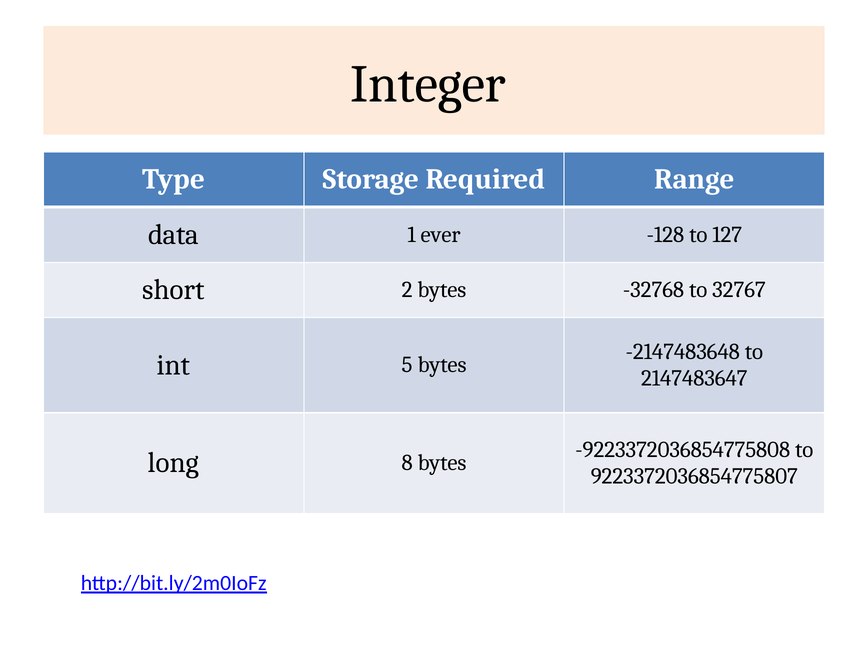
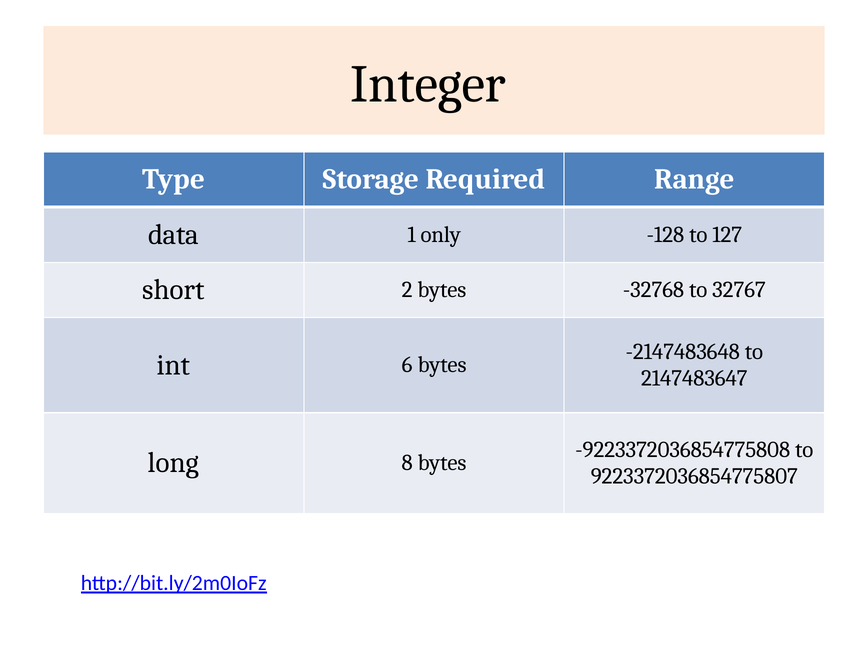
ever: ever -> only (441, 234)
5: 5 -> 6 (407, 365)
